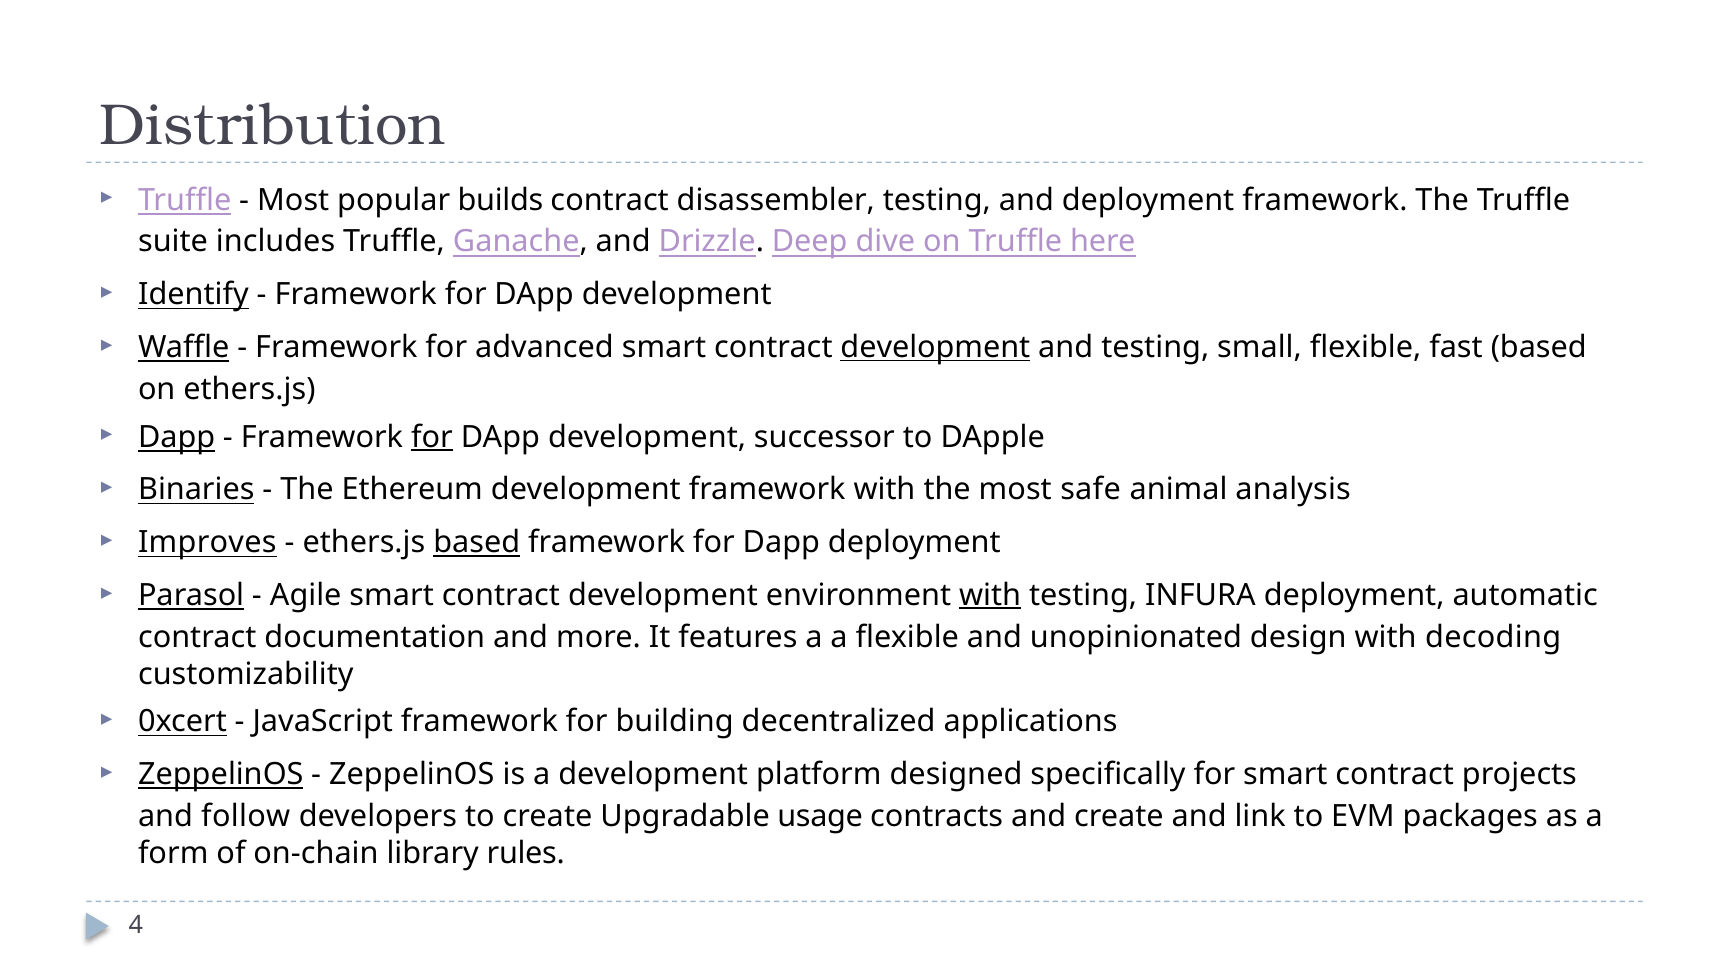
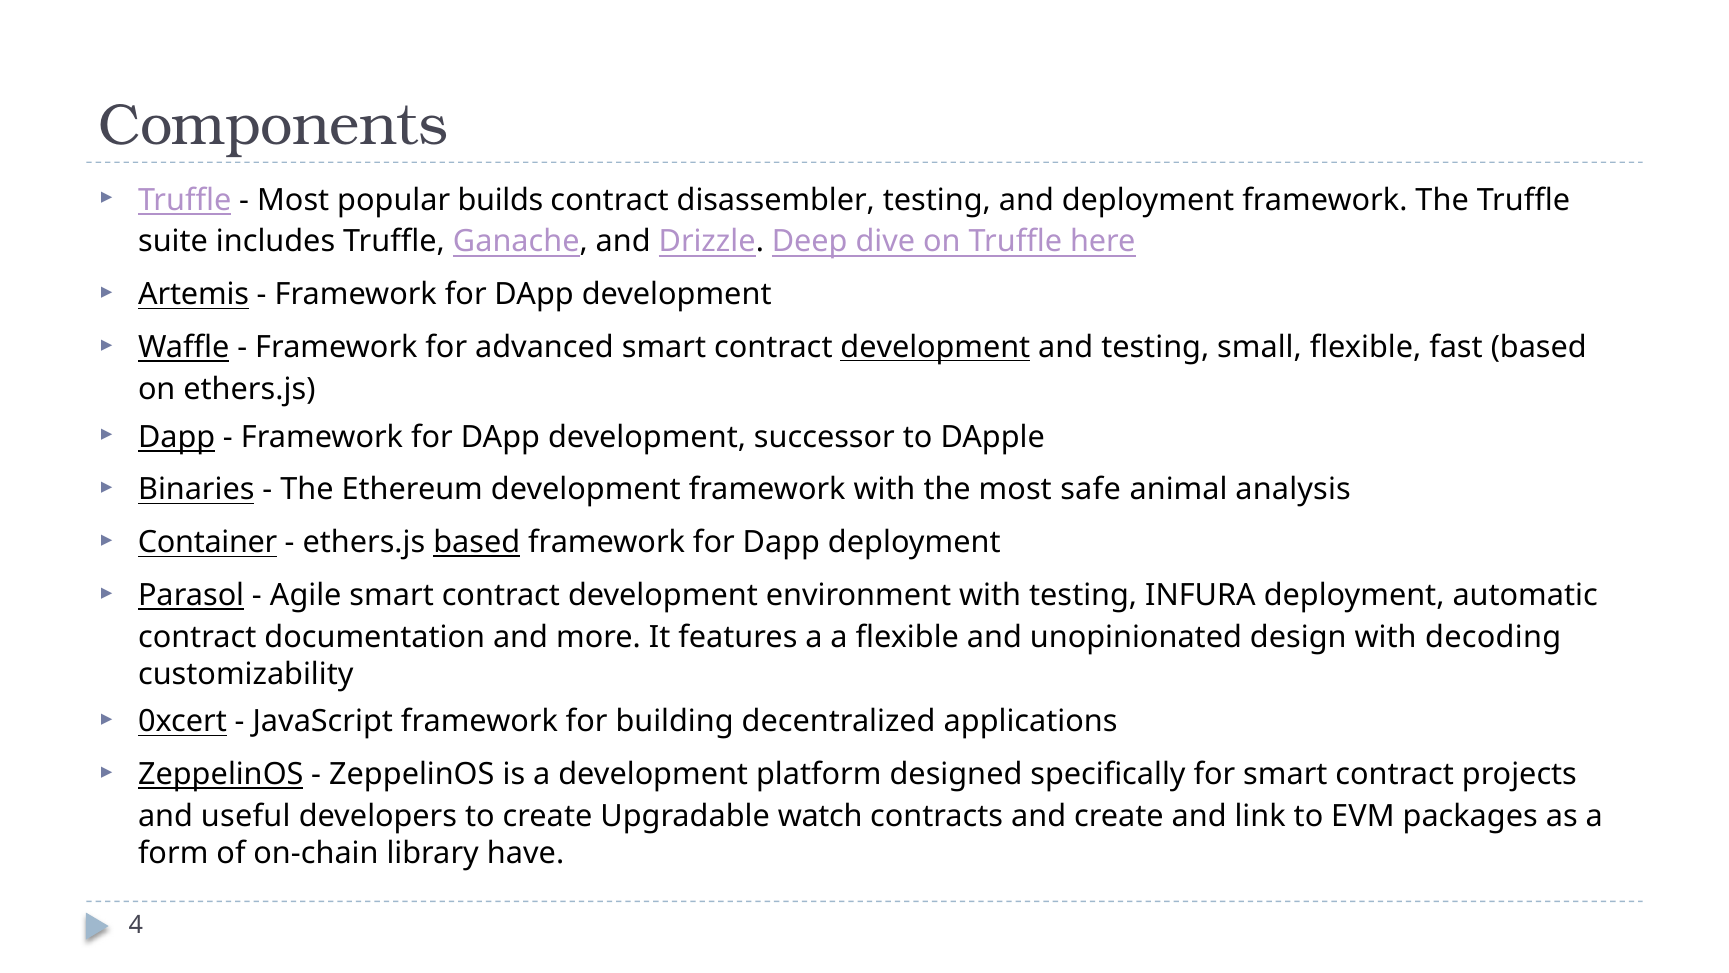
Distribution: Distribution -> Components (273, 125)
Identify: Identify -> Artemis (194, 294)
for underline: present -> none (432, 437)
Improves: Improves -> Container (208, 542)
with underline: present -> none (990, 595)
follow: follow -> useful (246, 816)
usage: usage -> watch (820, 816)
rules: rules -> have (526, 853)
